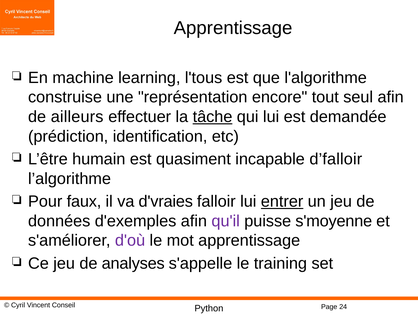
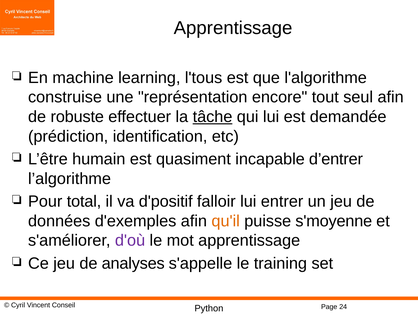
ailleurs: ailleurs -> robuste (77, 117)
d’falloir: d’falloir -> d’entrer (336, 159)
faux: faux -> total (84, 201)
d'vraies: d'vraies -> d'positif (166, 201)
entrer underline: present -> none (282, 201)
qu'il colour: purple -> orange (226, 221)
